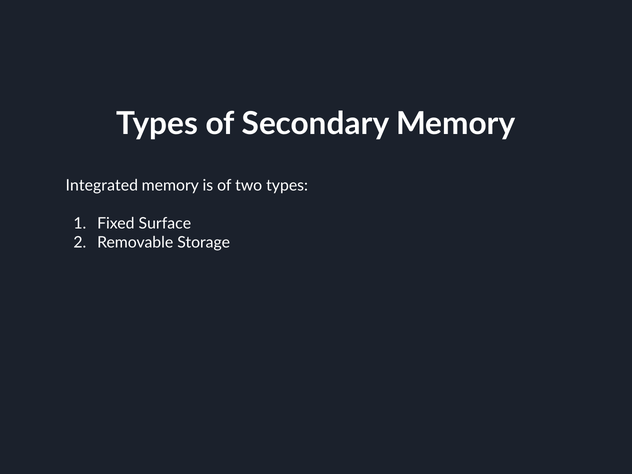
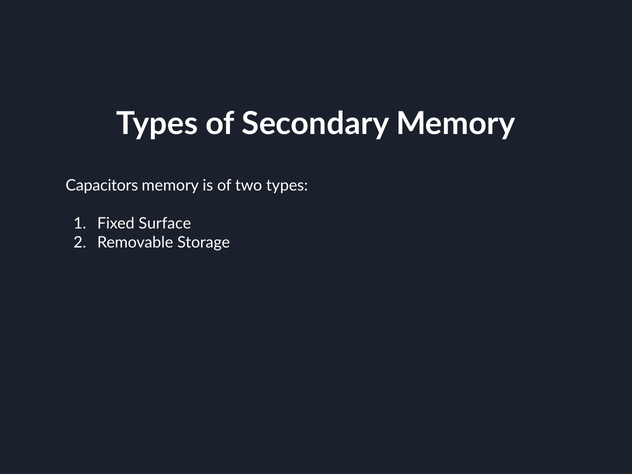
Integrated: Integrated -> Capacitors (102, 186)
